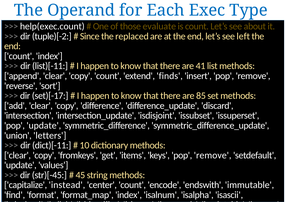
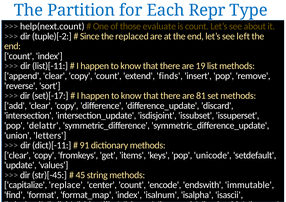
The Operand: Operand -> Partition (81, 10)
Exec: Exec -> Repr (207, 10)
help(exec.count: help(exec.count -> help(next.count (52, 26)
41: 41 -> 19 (201, 66)
85: 85 -> 81 (201, 96)
pop update: update -> delattr (44, 125)
10: 10 -> 91 (84, 145)
keys pop remove: remove -> unicode (213, 155)
capitalize instead: instead -> replace (67, 185)
